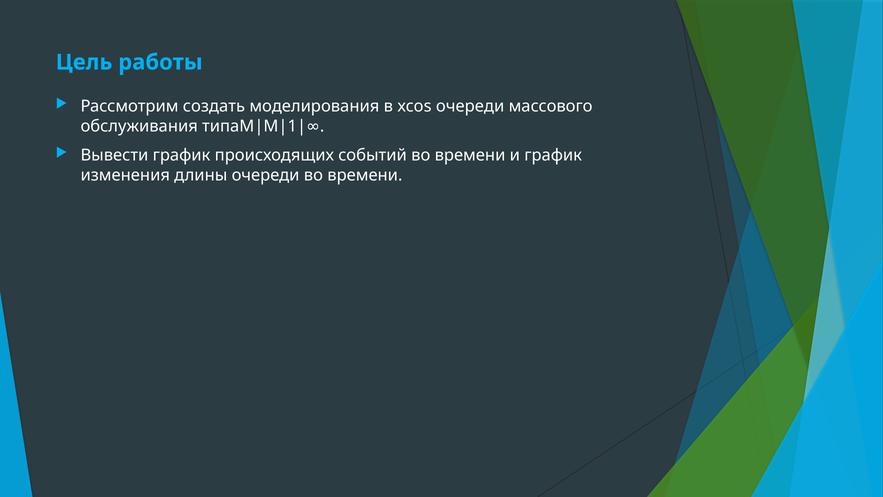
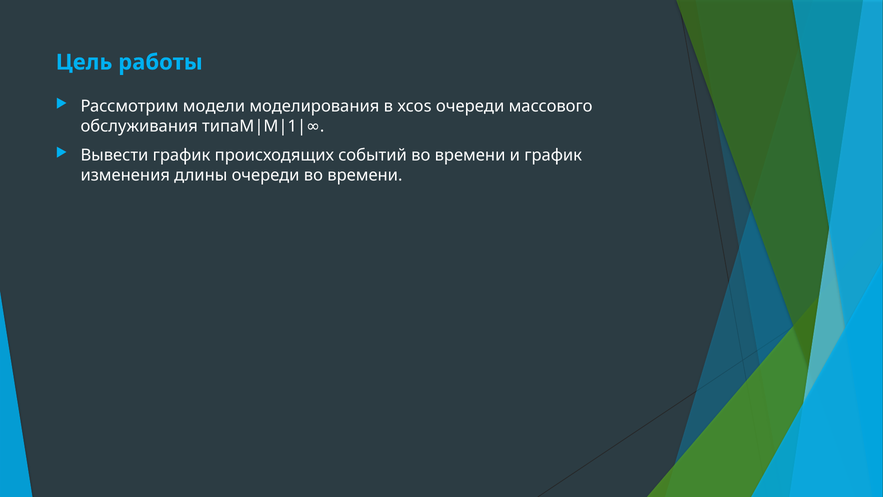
создать: создать -> модели (214, 106)
